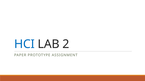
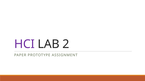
HCI colour: blue -> purple (24, 44)
